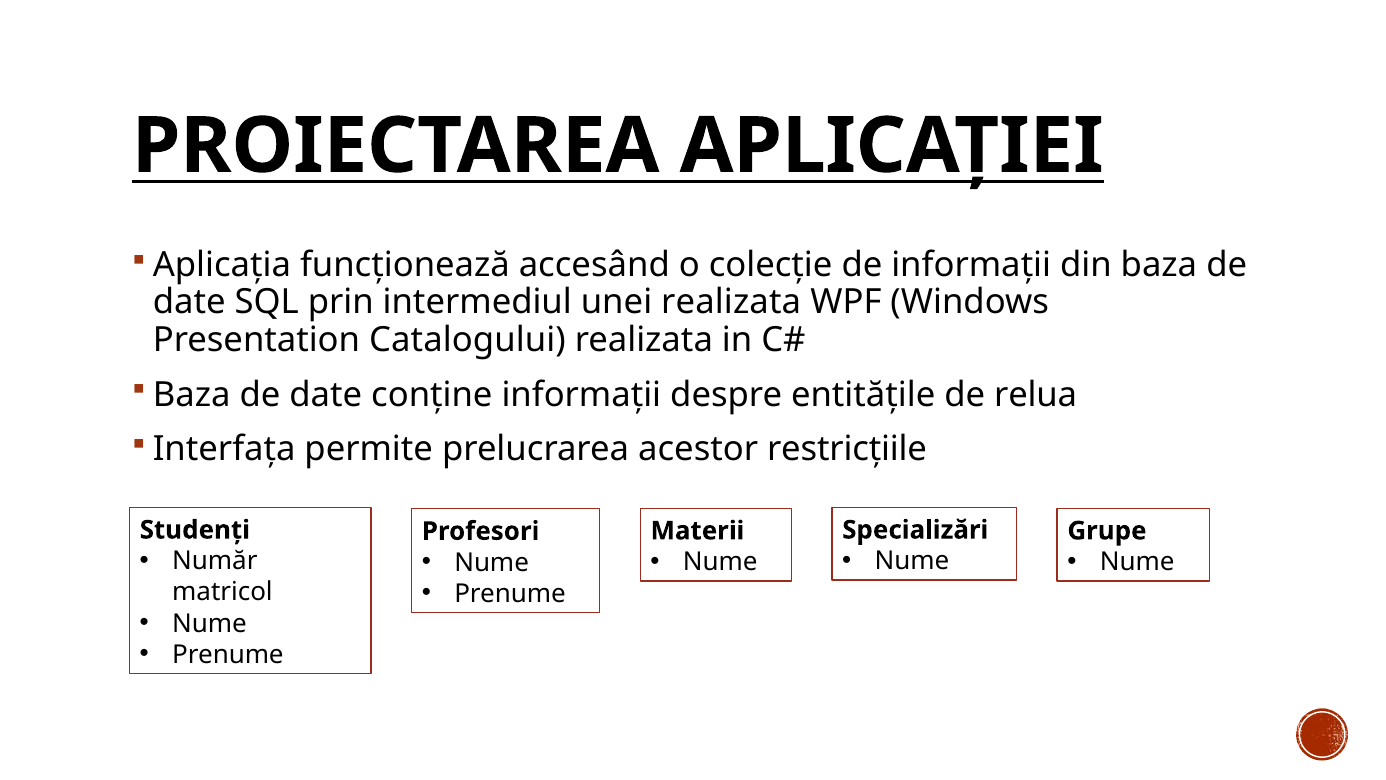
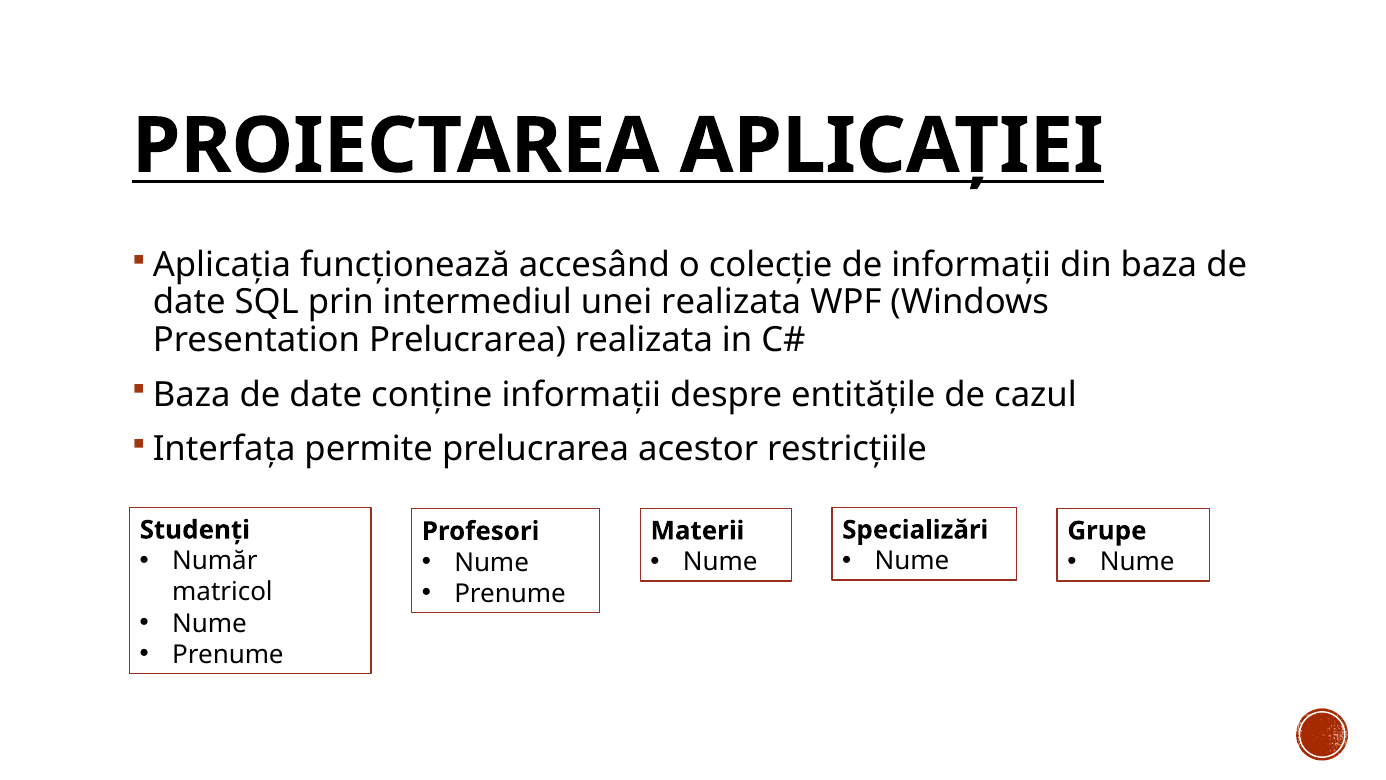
Presentation Catalogului: Catalogului -> Prelucrarea (468, 340)
relua: relua -> cazul (1036, 394)
